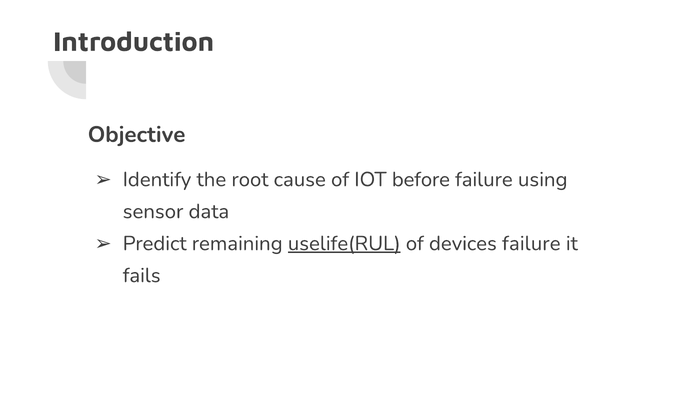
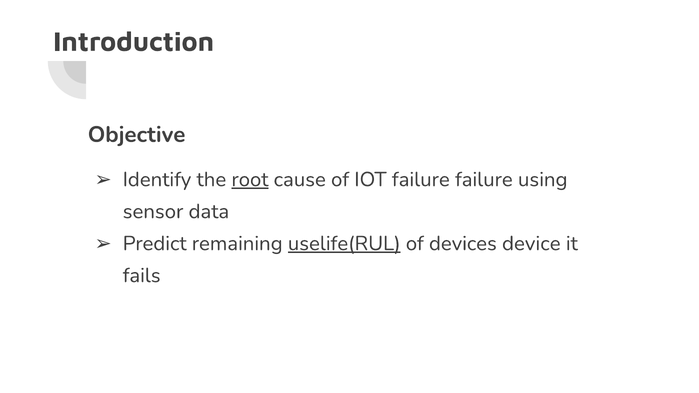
root underline: none -> present (250, 180)
IOT before: before -> failure (421, 180)
devices failure: failure -> device (531, 244)
